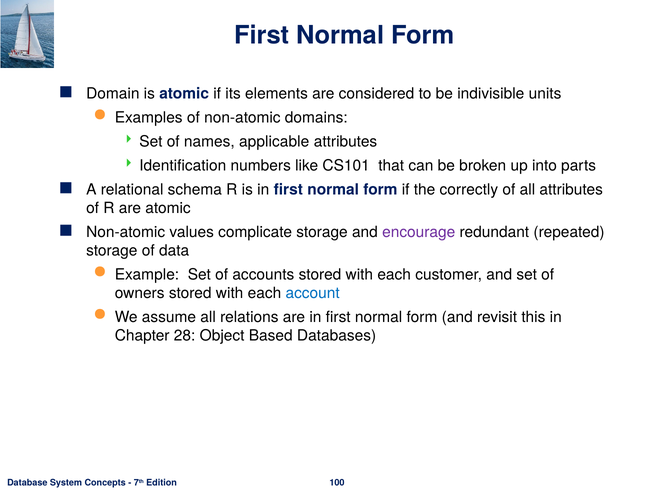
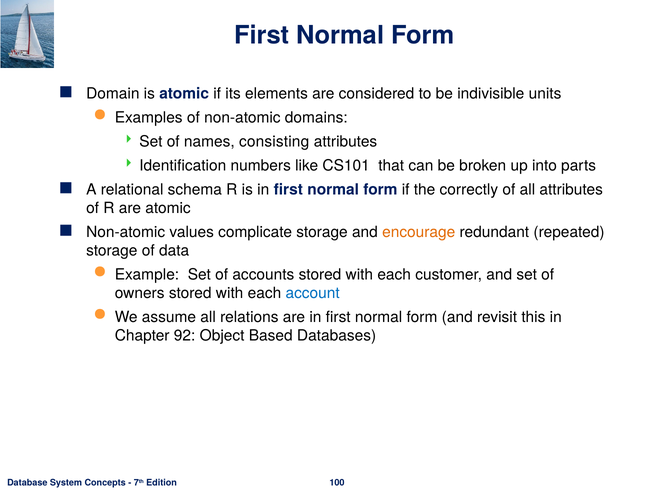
applicable: applicable -> consisting (274, 142)
encourage colour: purple -> orange (419, 232)
28: 28 -> 92 (185, 336)
